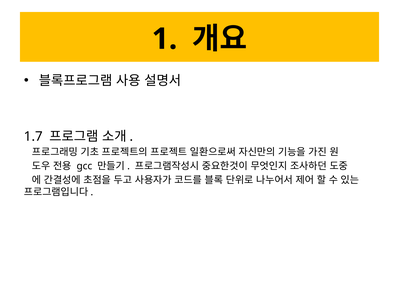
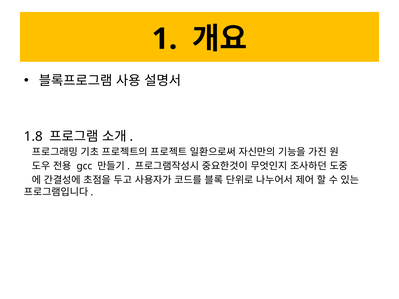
1.7: 1.7 -> 1.8 (33, 137)
